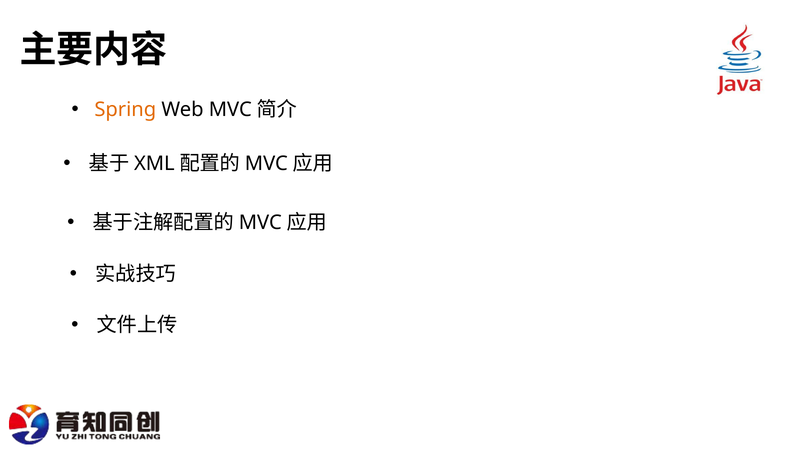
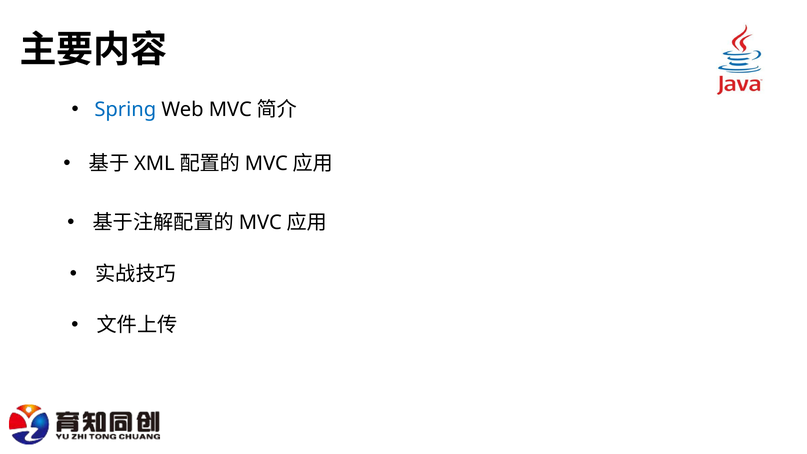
Spring colour: orange -> blue (125, 109)
